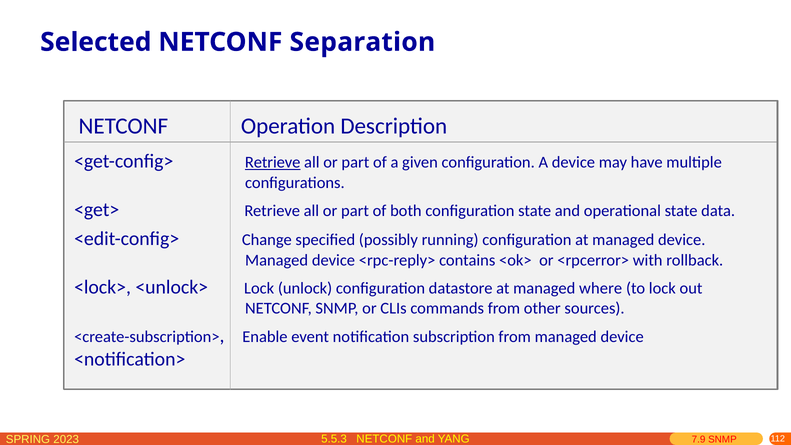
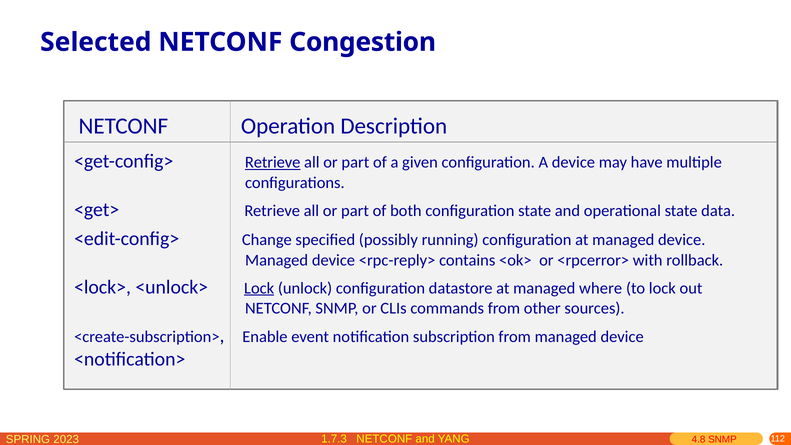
Separation: Separation -> Congestion (363, 42)
Lock underline: none -> present (259, 288)
5.5.3: 5.5.3 -> 1.7.3 (334, 439)
7.9: 7.9 -> 4.8 (699, 439)
